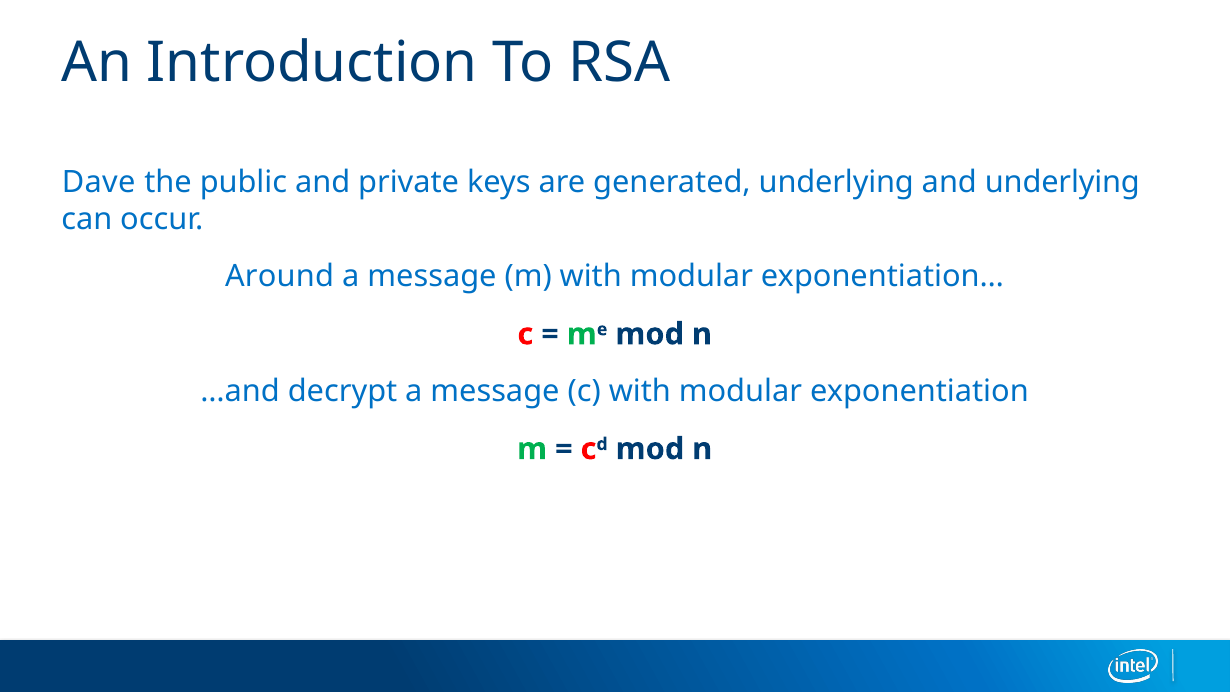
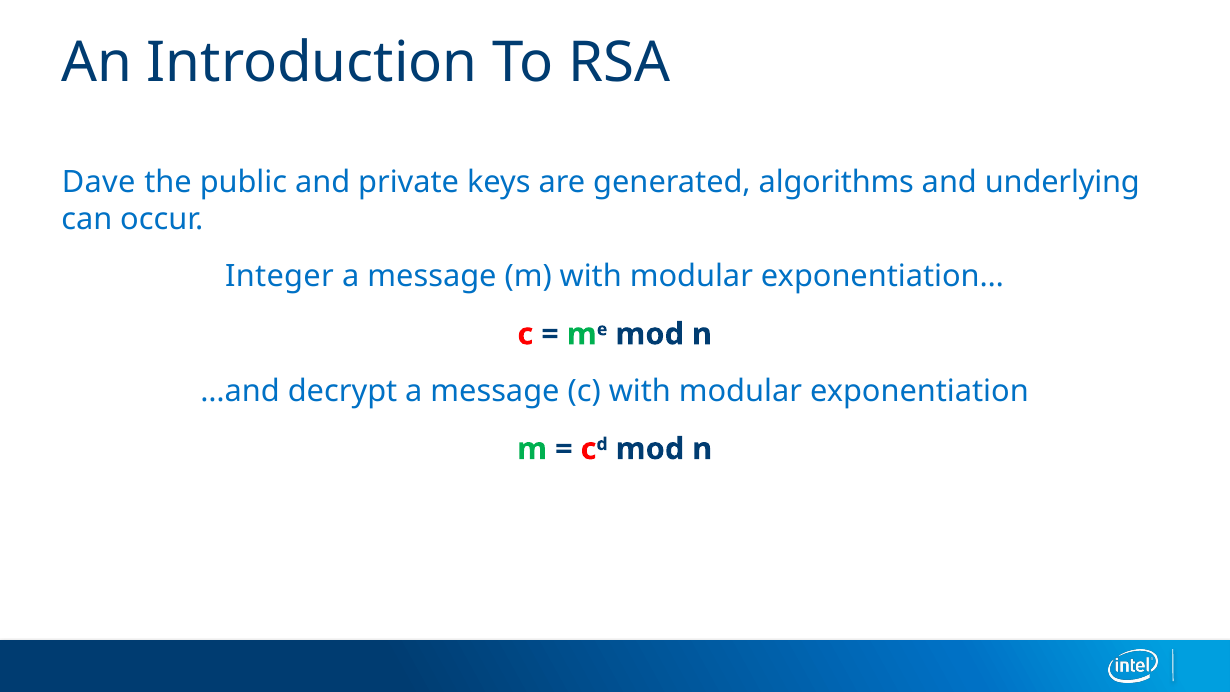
generated underlying: underlying -> algorithms (836, 182)
Around: Around -> Integer (279, 277)
